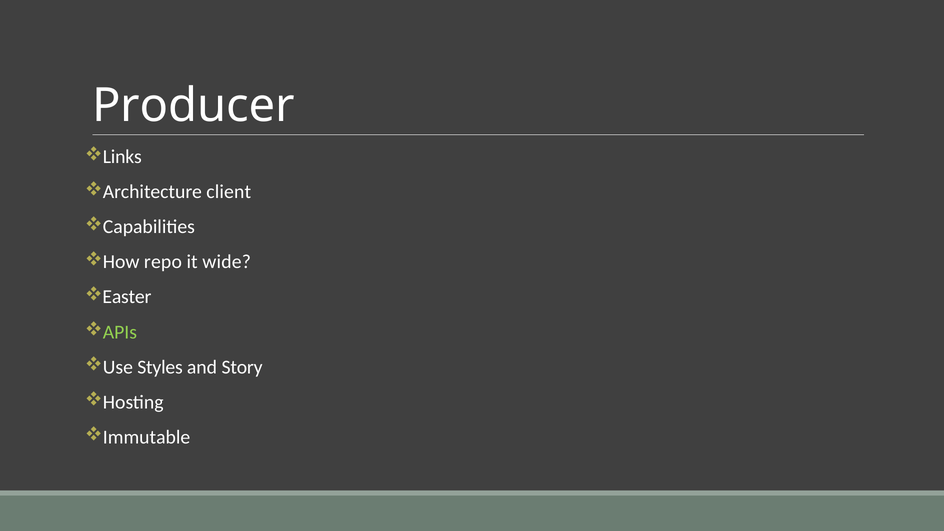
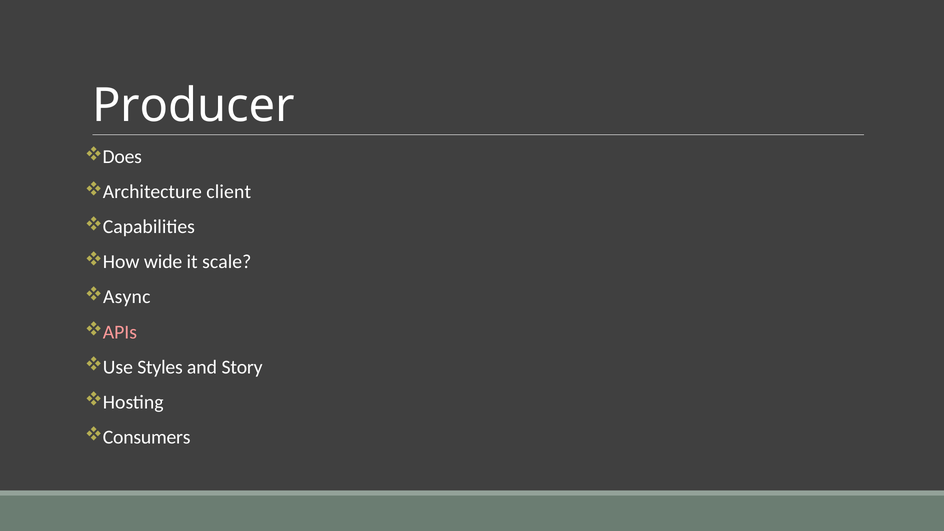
Links: Links -> Does (122, 157)
repo: repo -> wide (163, 262)
wide: wide -> scale (227, 262)
Easter: Easter -> Async (127, 297)
APIs colour: light green -> pink (120, 332)
Immutable: Immutable -> Consumers (147, 437)
